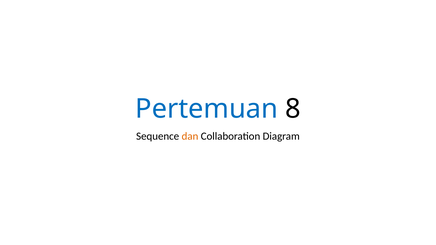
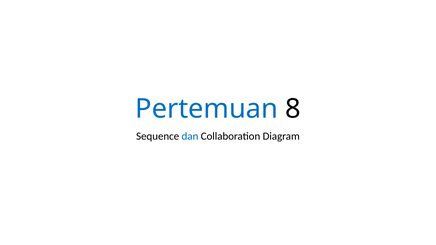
dan colour: orange -> blue (190, 136)
